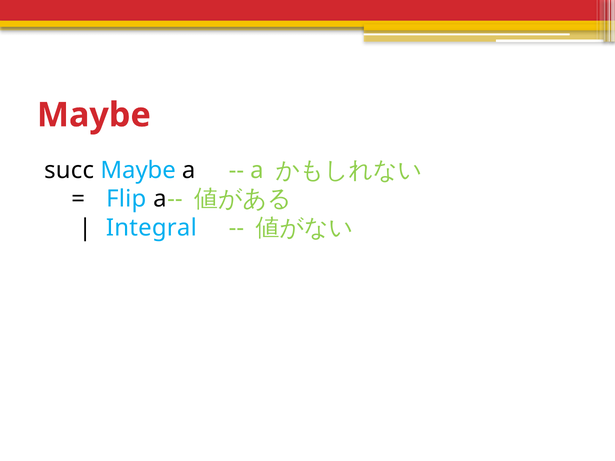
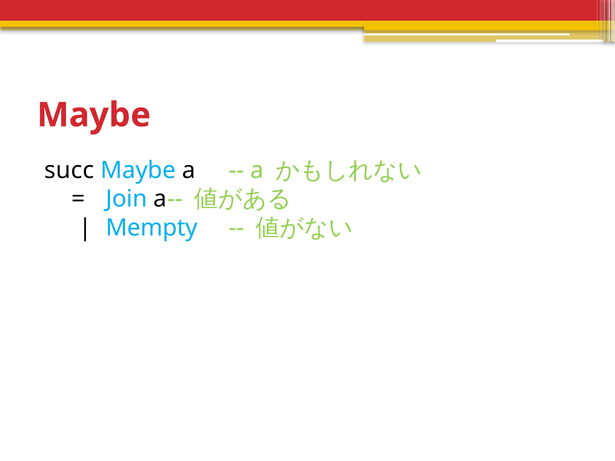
Flip: Flip -> Join (126, 199)
Integral: Integral -> Mempty (152, 228)
